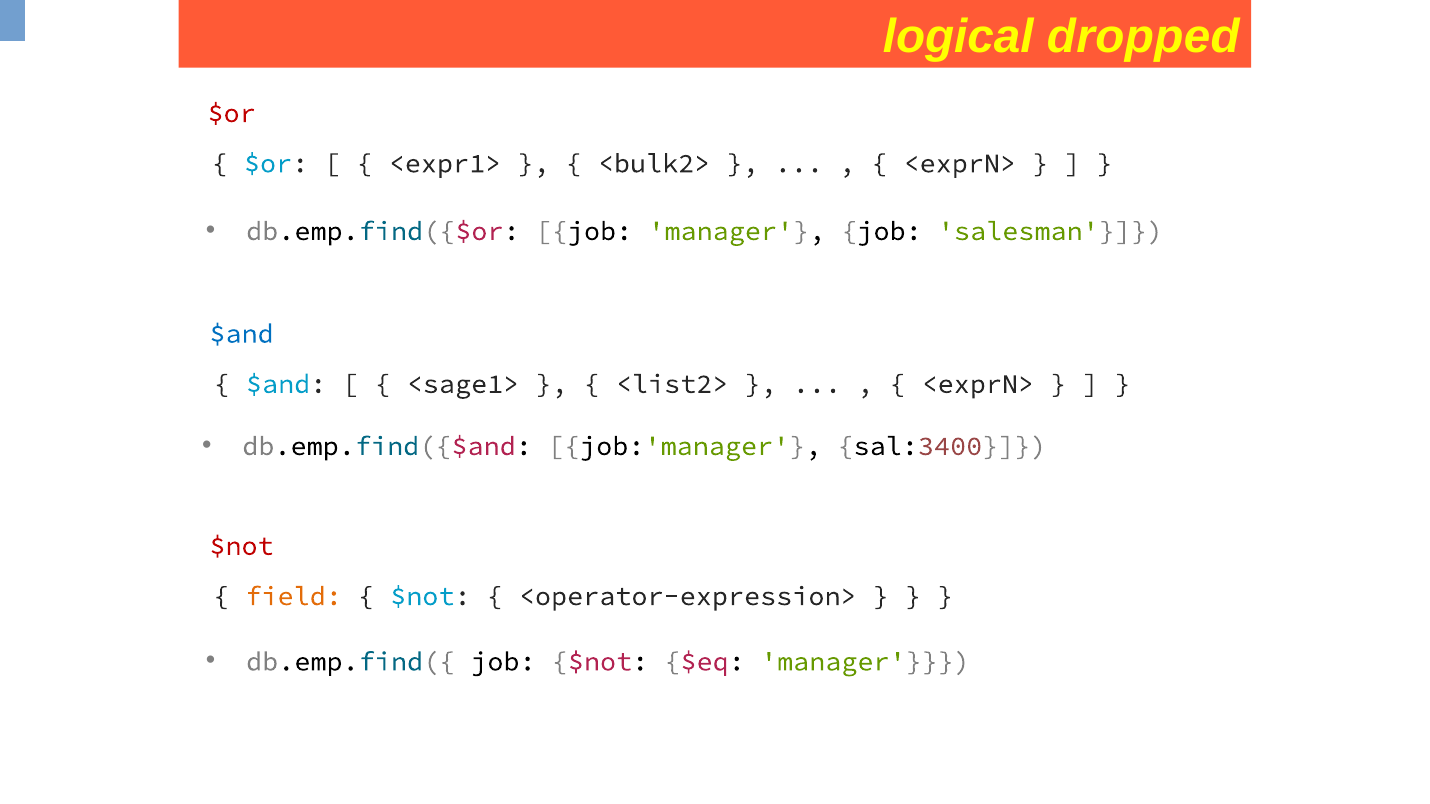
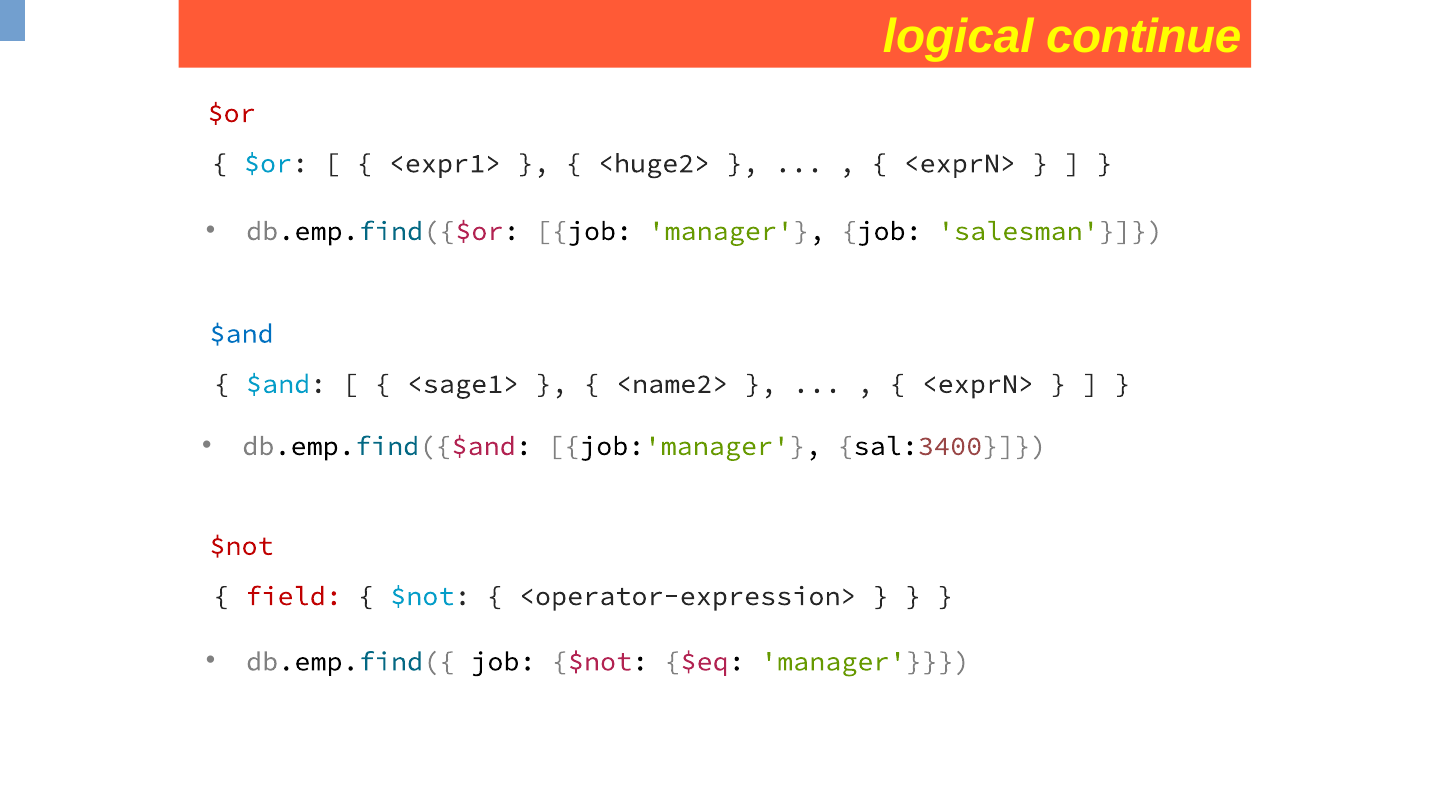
dropped: dropped -> continue (1144, 37)
<bulk2>: <bulk2> -> <huge2> (654, 164)
<list2>: <list2> -> <name2> (672, 384)
field colour: orange -> red (294, 596)
